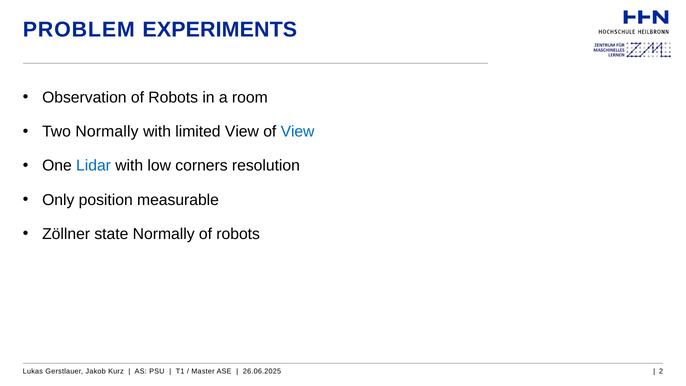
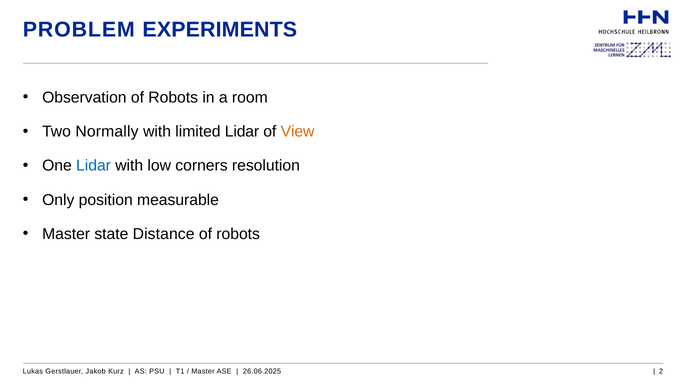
limited View: View -> Lidar (242, 132)
View colour: blue -> orange (298, 132)
Zöllner: Zöllner -> Master (66, 234)
state Normally: Normally -> Distance (164, 234)
